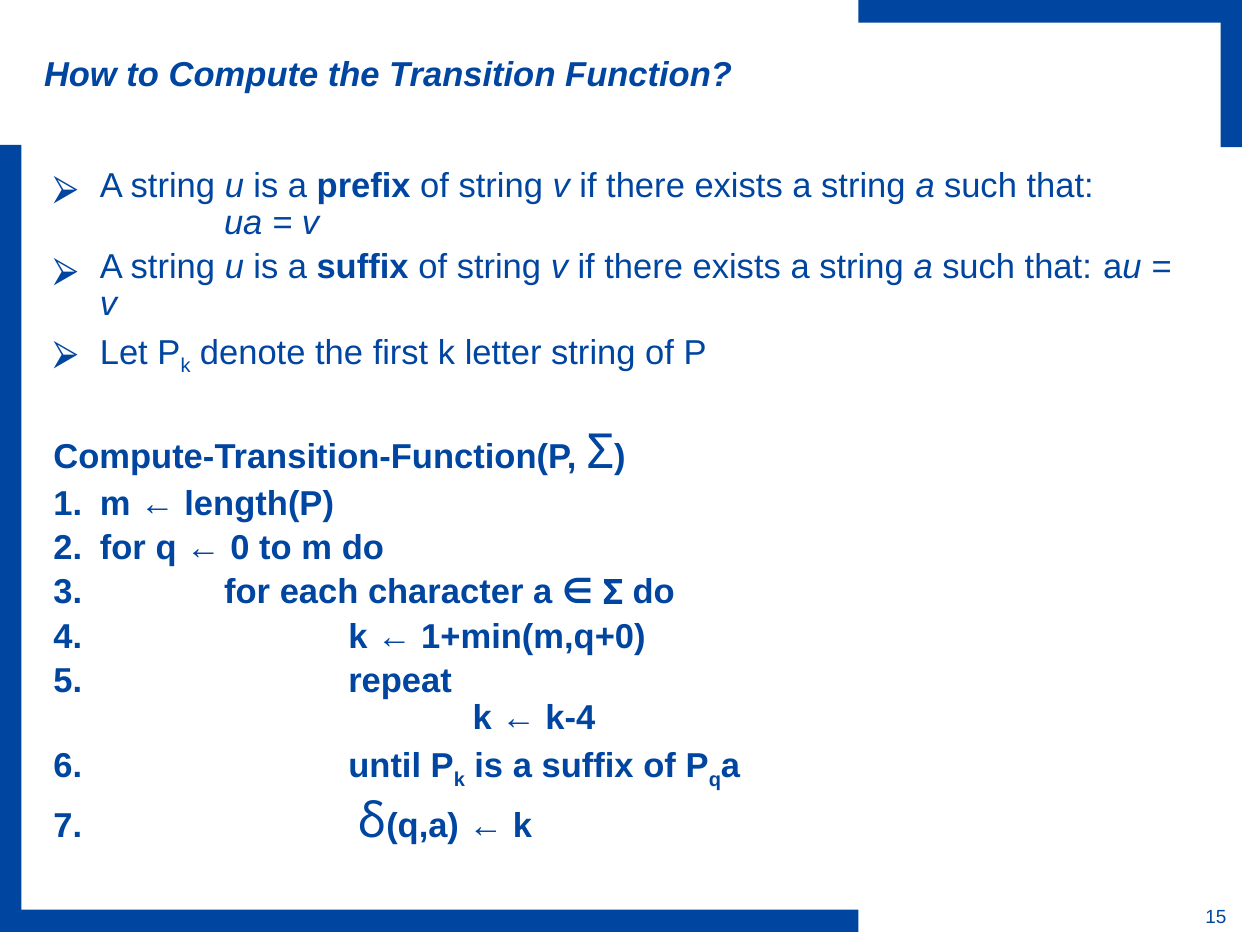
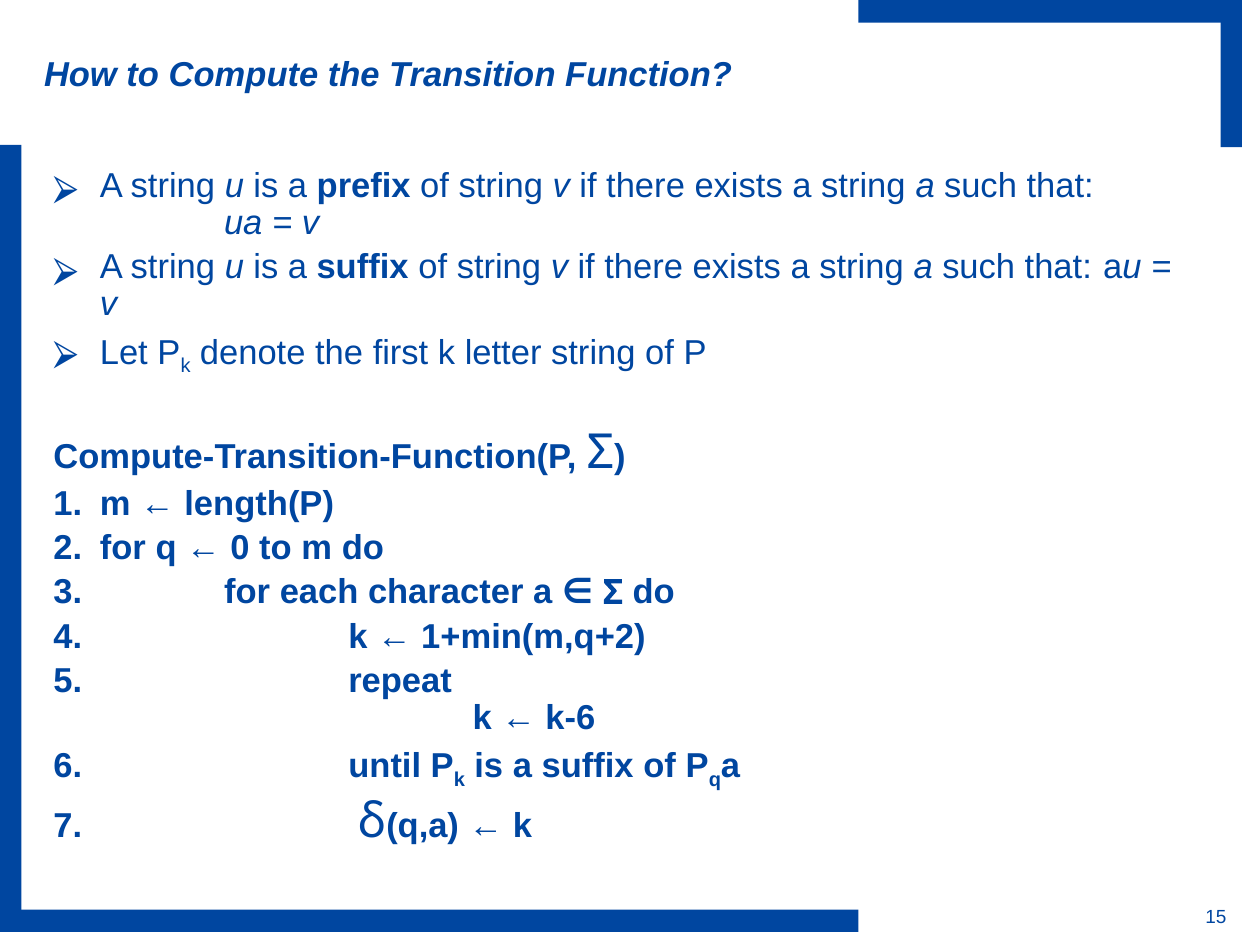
1+min(m,q+0: 1+min(m,q+0 -> 1+min(m,q+2 (533, 636)
k-4: k-4 -> k-6 (570, 718)
